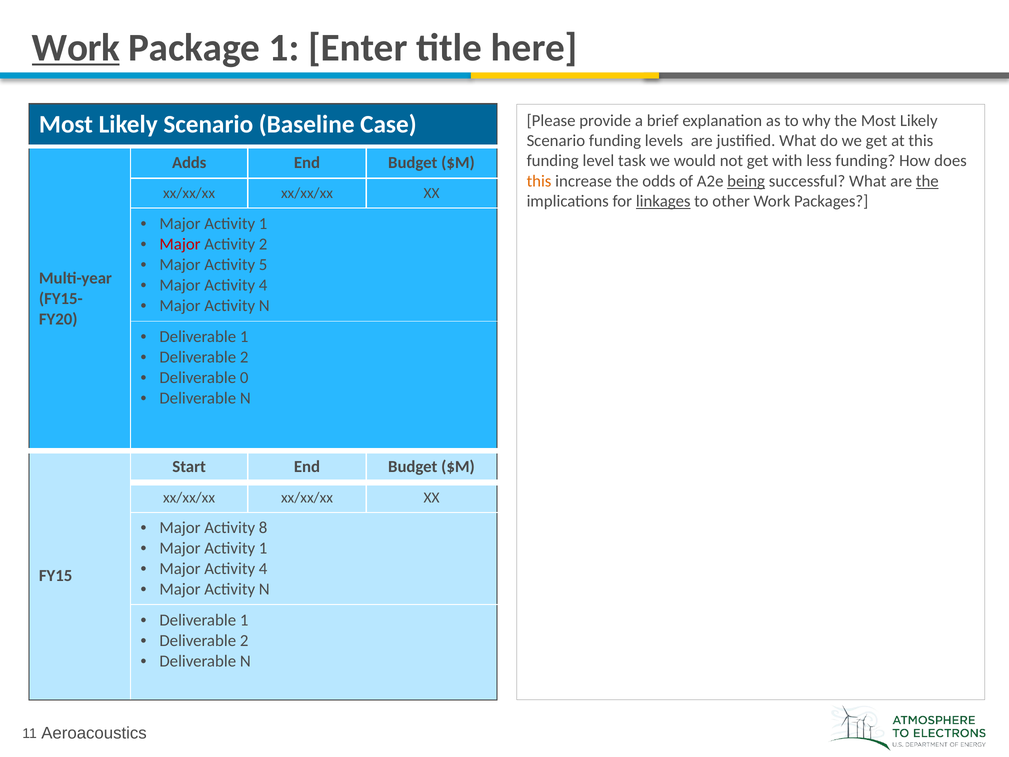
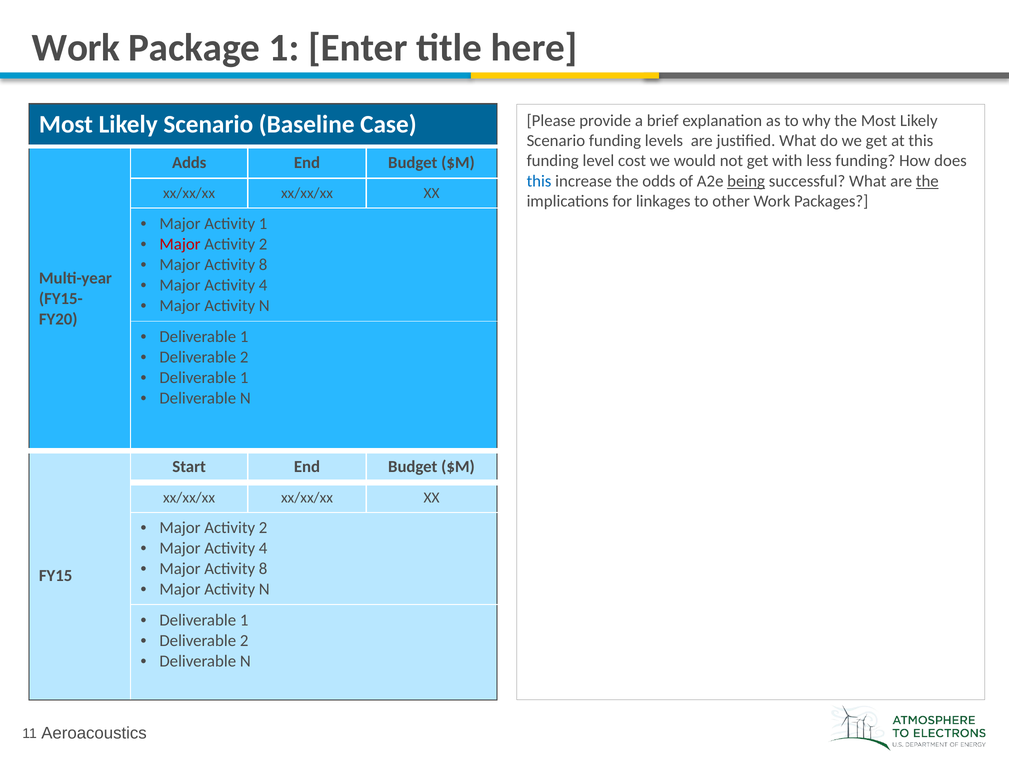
Work underline: present -> none (76, 48)
task: task -> cost (632, 161)
this colour: orange -> blue (539, 181)
linkages underline: present -> none (663, 201)
5: 5 -> 8 (263, 265)
0: 0 -> 1 (244, 378)
8: 8 -> 2 (263, 528)
1: 1 -> 4 (263, 548)
4: 4 -> 8 (263, 569)
